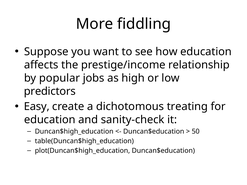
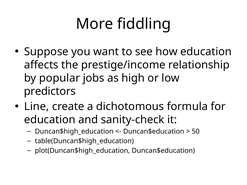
Easy: Easy -> Line (37, 107)
treating: treating -> formula (187, 107)
